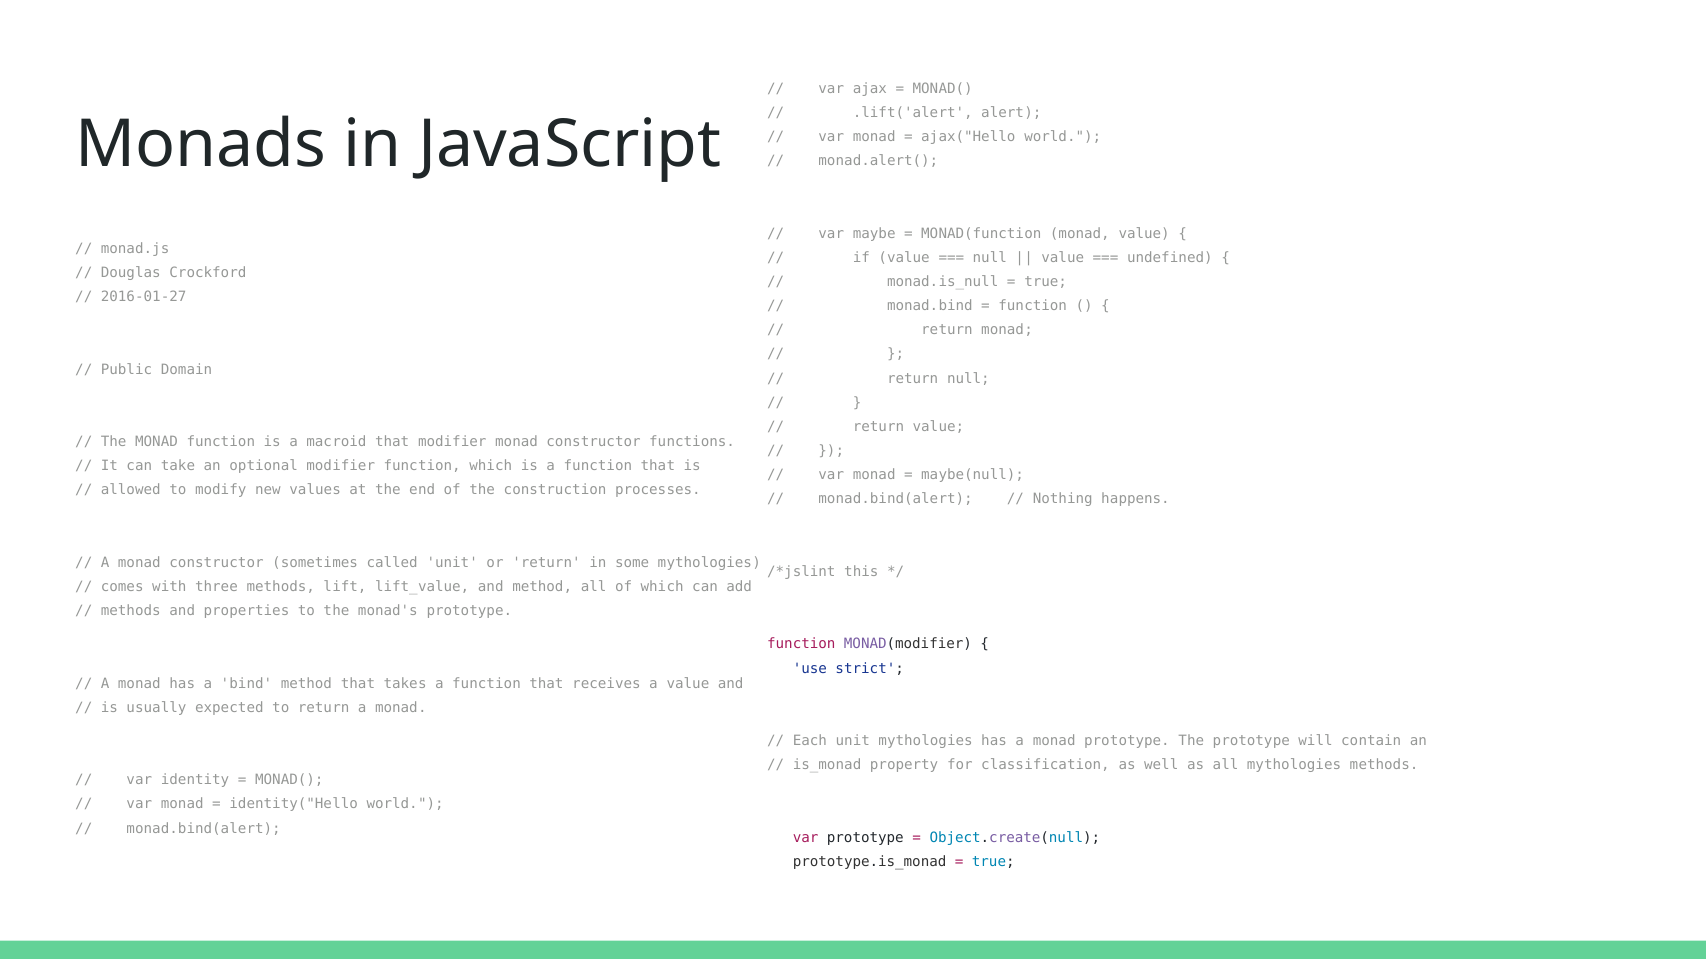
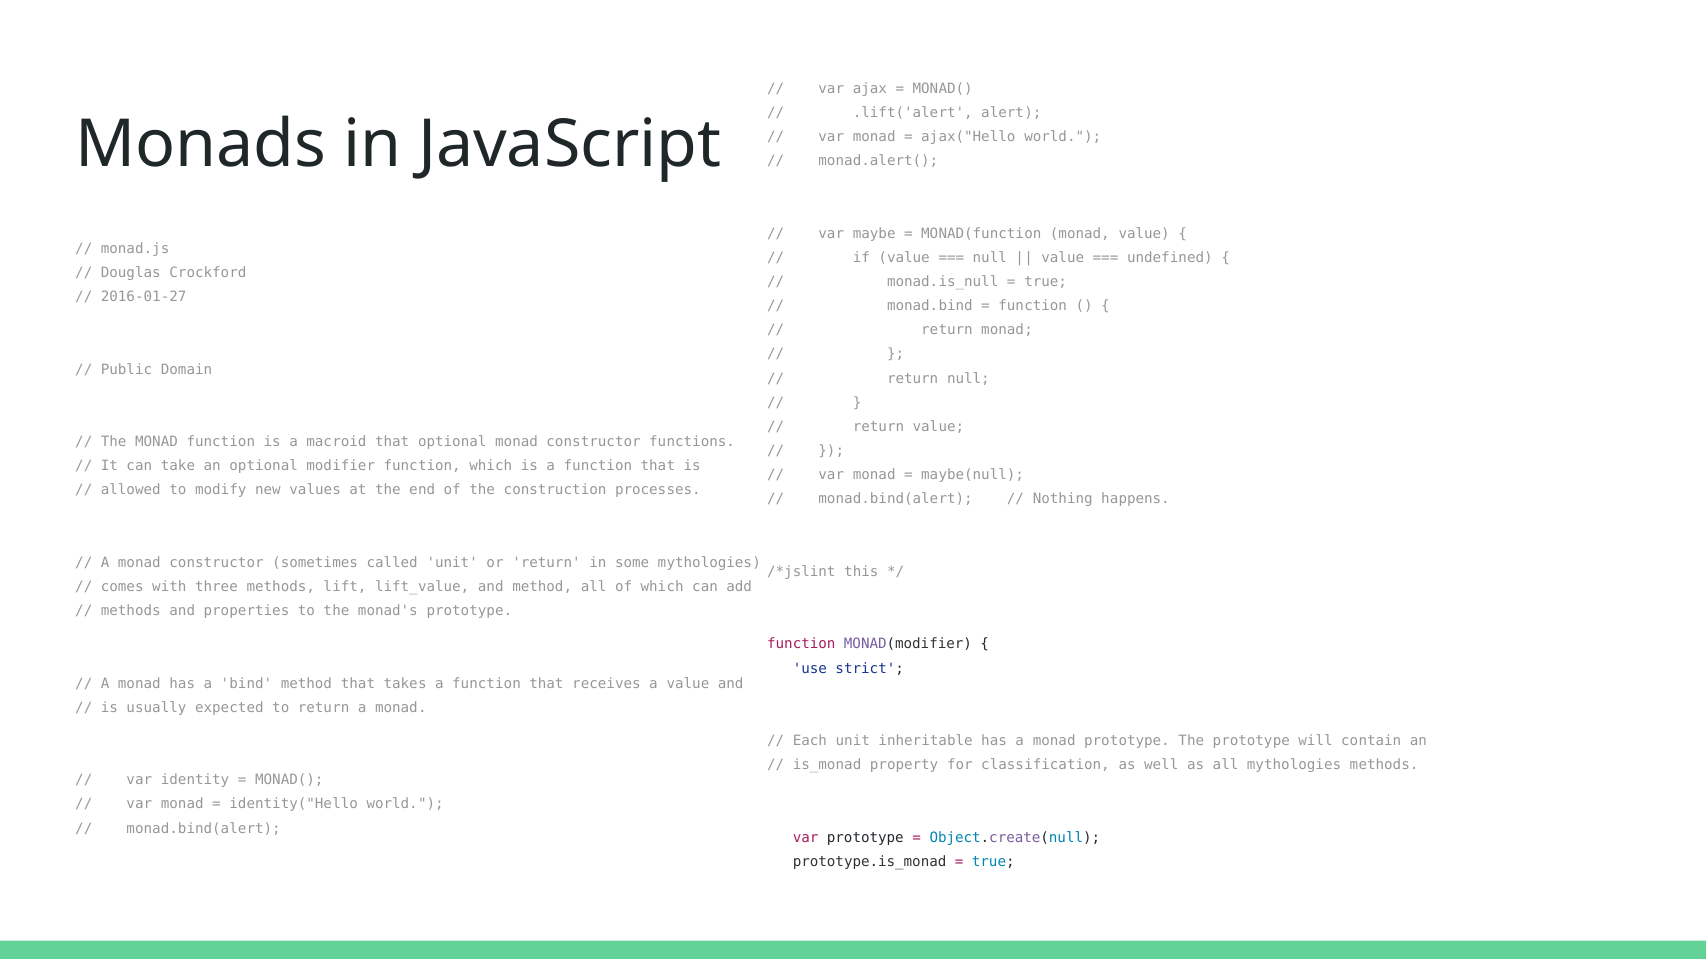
that modifier: modifier -> optional (452, 442)
unit mythologies: mythologies -> inheritable (926, 741)
